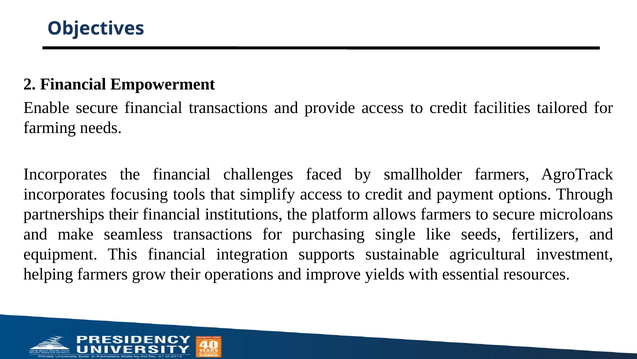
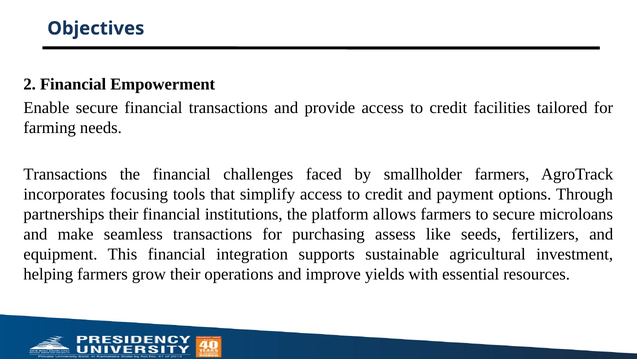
Incorporates: Incorporates -> Transactions (65, 174)
single: single -> assess (395, 234)
